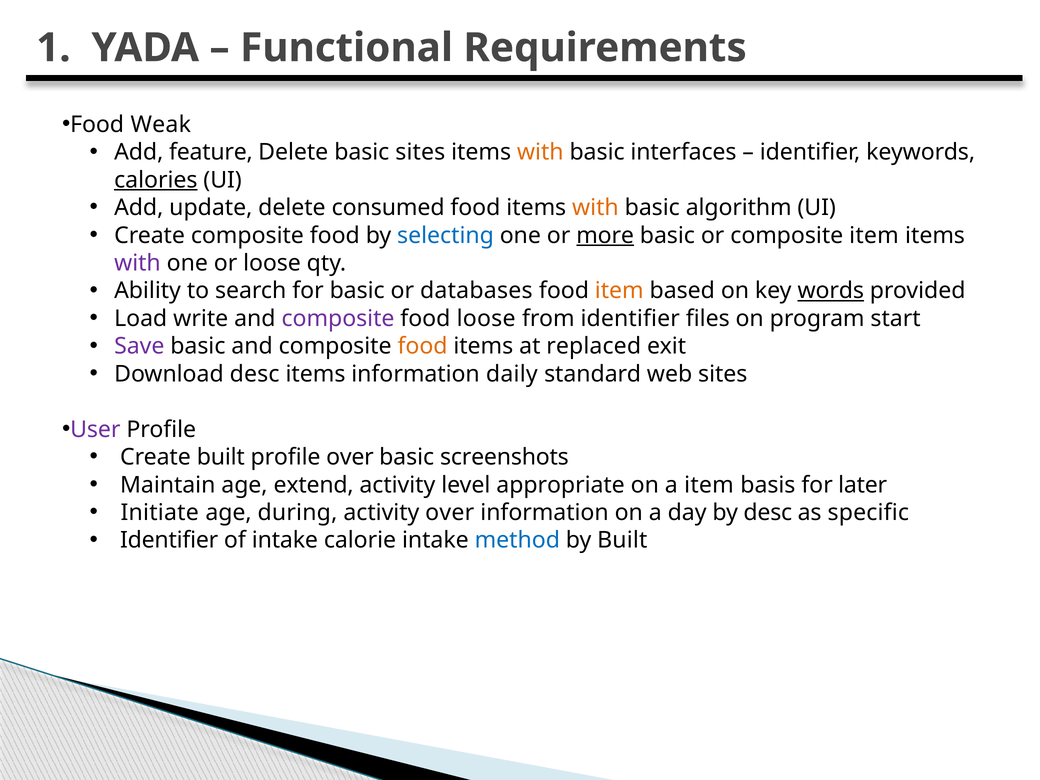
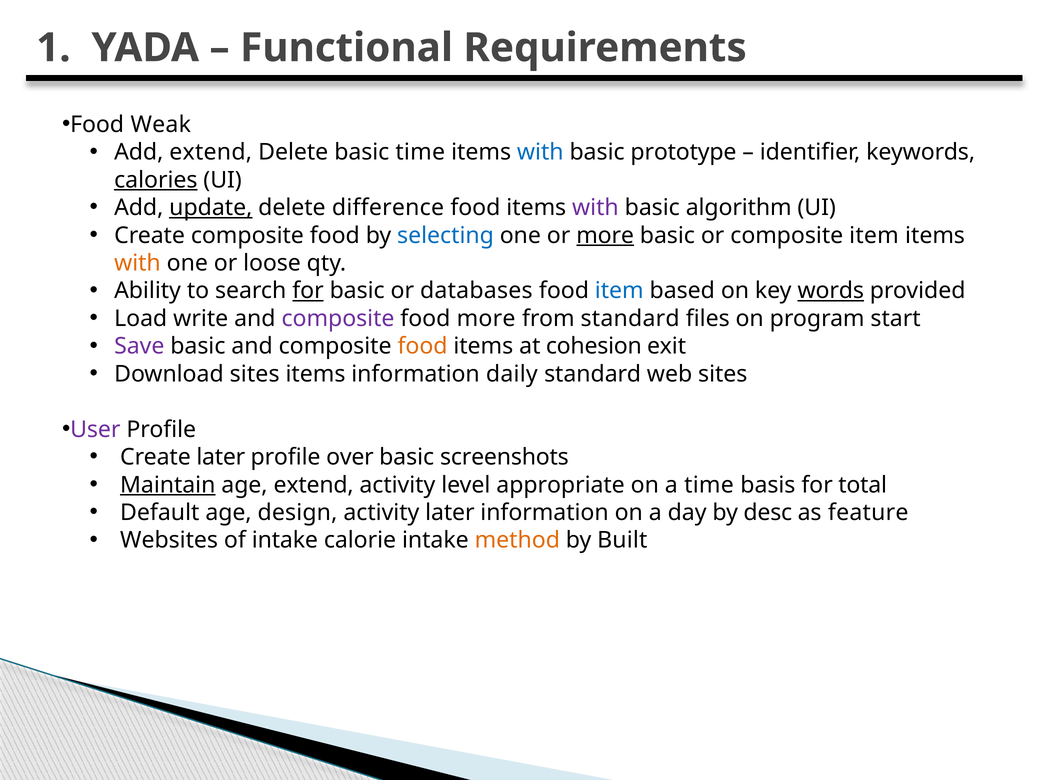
Add feature: feature -> extend (211, 152)
basic sites: sites -> time (420, 152)
with colour: orange -> blue (540, 152)
interfaces: interfaces -> prototype (683, 152)
update underline: none -> present (211, 208)
consumed: consumed -> difference (388, 208)
with colour: orange -> purple (595, 208)
with colour: purple -> orange (137, 263)
for underline: none -> present (308, 291)
item colour: orange -> blue (619, 291)
food loose: loose -> more (486, 319)
from identifier: identifier -> standard (630, 319)
replaced: replaced -> cohesion (594, 346)
Download desc: desc -> sites (255, 374)
Create built: built -> later (221, 457)
Maintain underline: none -> present (168, 485)
a item: item -> time (709, 485)
later: later -> total (863, 485)
Initiate: Initiate -> Default (160, 513)
during: during -> design (297, 513)
activity over: over -> later (450, 513)
specific: specific -> feature (868, 513)
Identifier: Identifier -> Websites (169, 540)
method colour: blue -> orange (517, 540)
